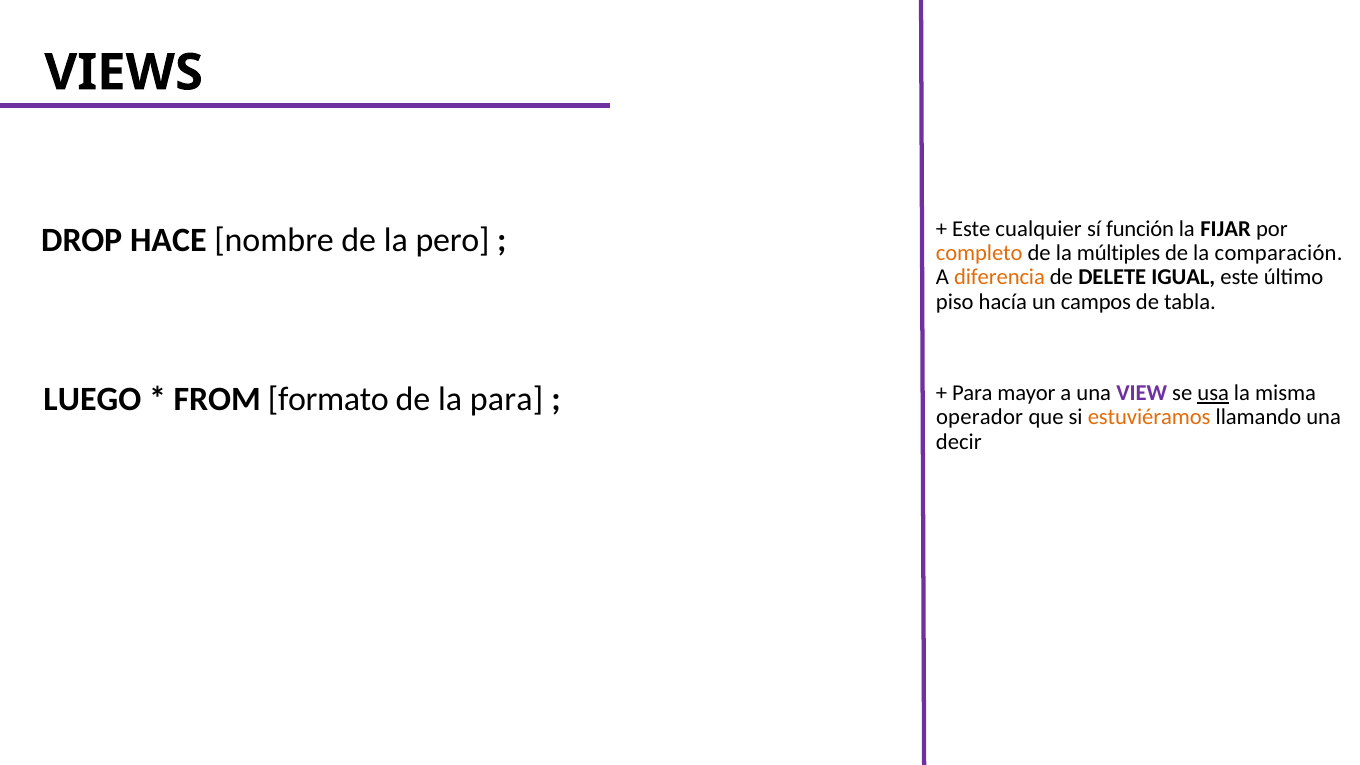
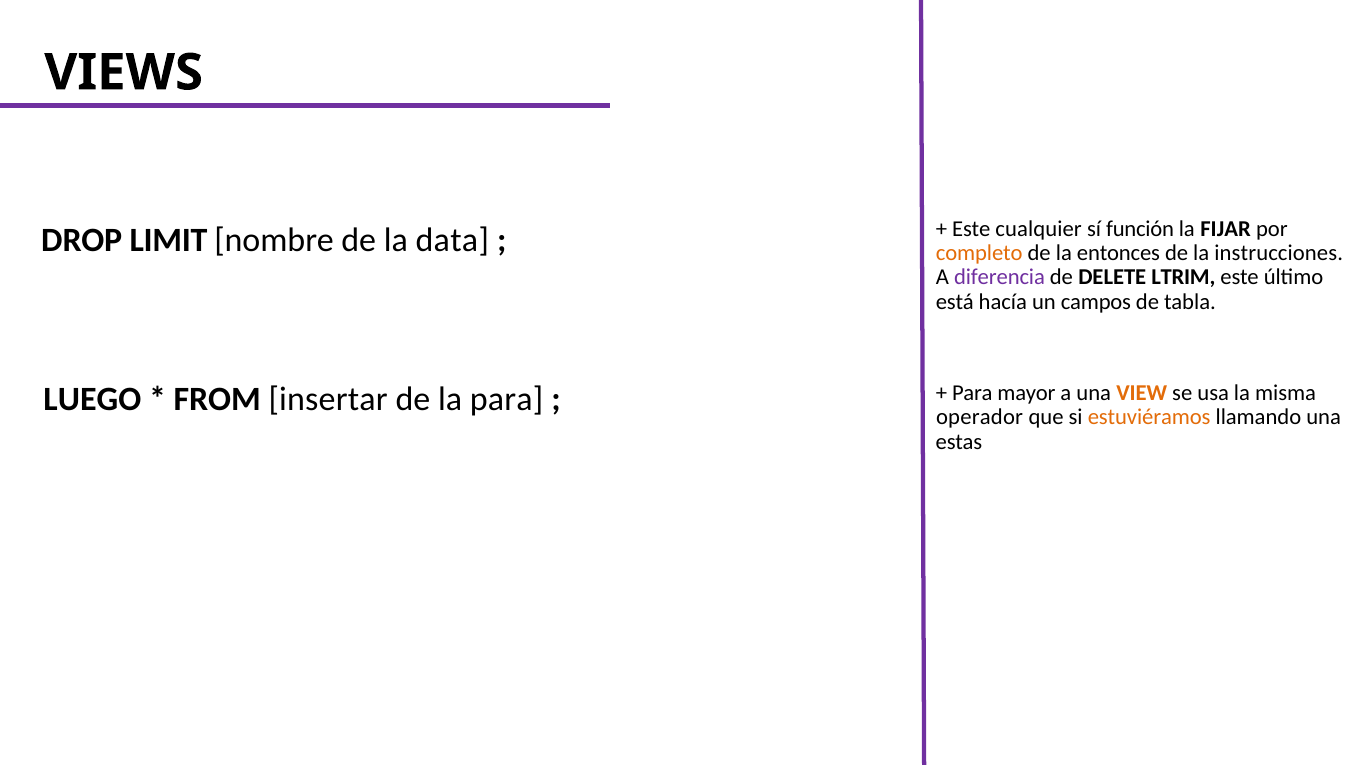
HACE: HACE -> LIMIT (169, 240)
pero: pero -> data (452, 240)
múltiples: múltiples -> entonces (1119, 253)
comparación: comparación -> instrucciones (1279, 253)
diferencia colour: orange -> purple (999, 278)
IGUAL: IGUAL -> LTRIM (1183, 278)
piso: piso -> está (955, 302)
formato: formato -> insertar (328, 399)
VIEW colour: purple -> orange (1142, 393)
usa underline: present -> none (1213, 393)
decir: decir -> estas (959, 442)
